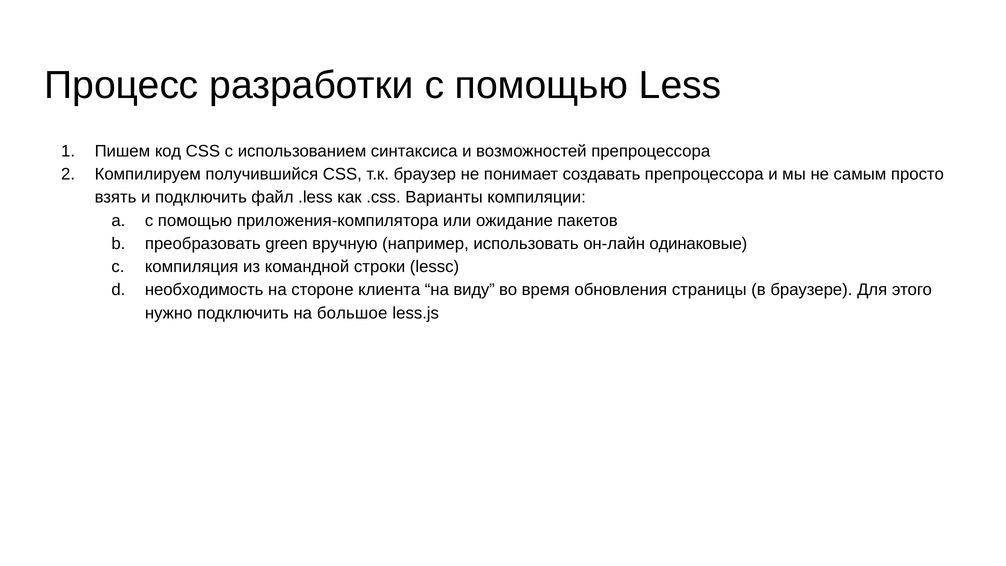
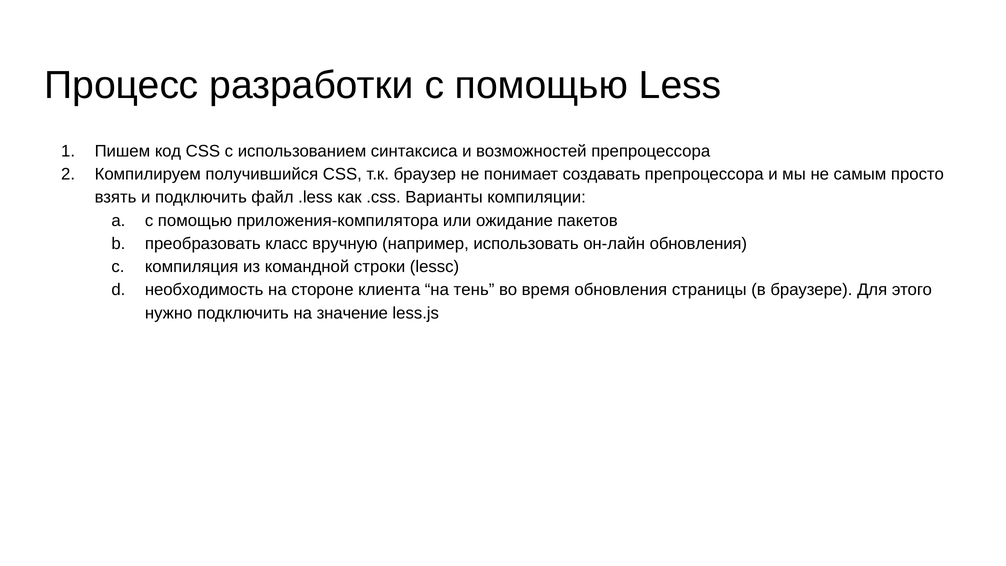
green: green -> класс (287, 244)
он-лайн одинаковые: одинаковые -> обновления (698, 244)
виду: виду -> тень (474, 290)
большое: большое -> значение (352, 313)
